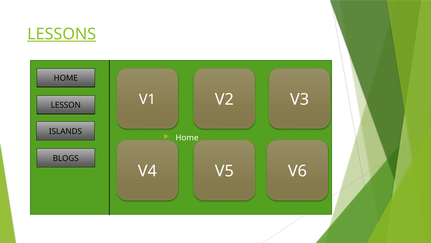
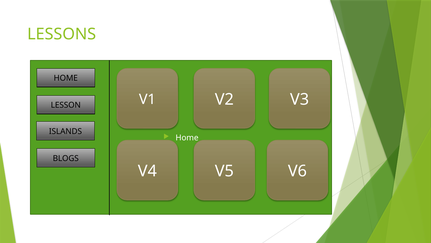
LESSONS underline: present -> none (62, 34)
